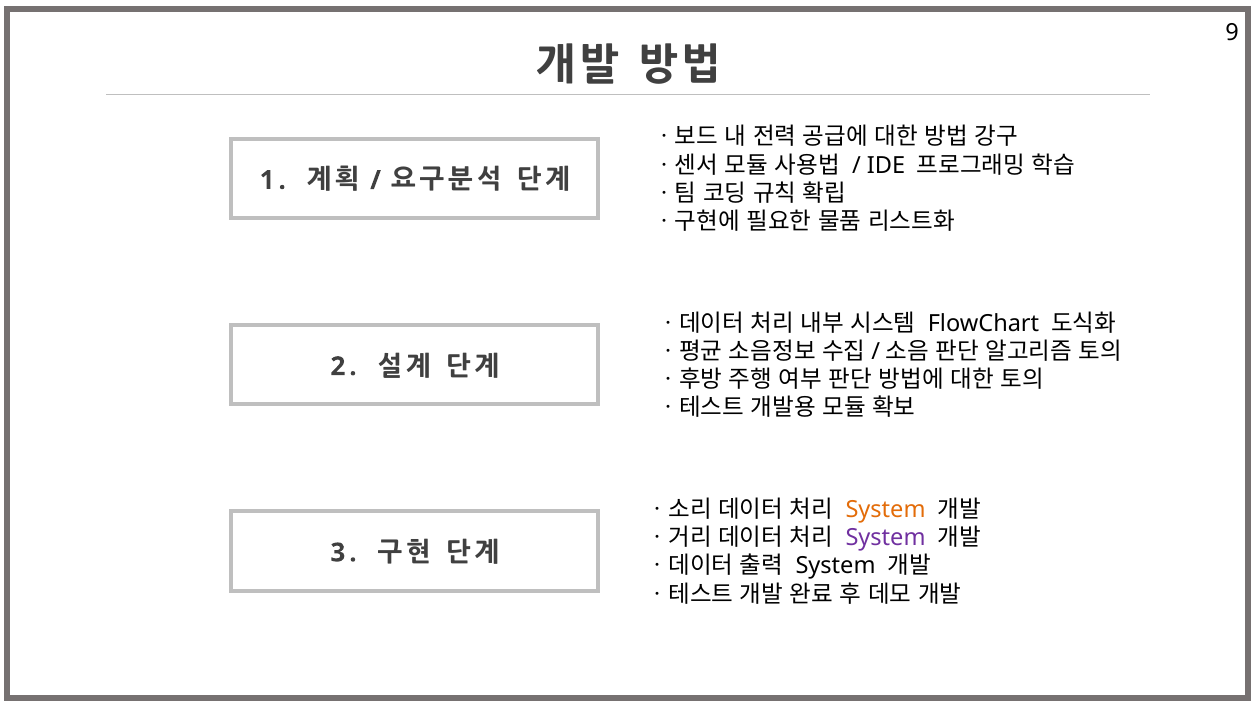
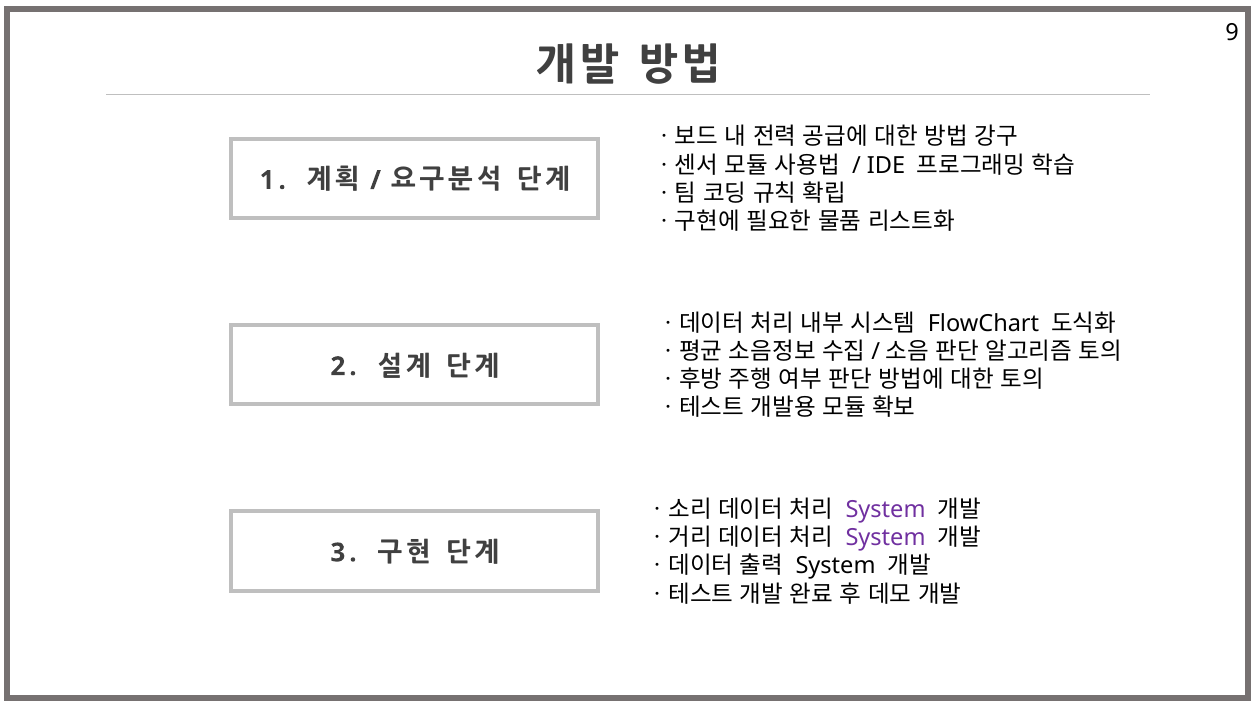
System colour: orange -> purple (886, 510)
